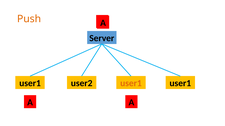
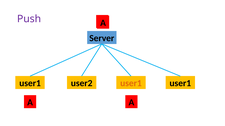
Push colour: orange -> purple (29, 19)
